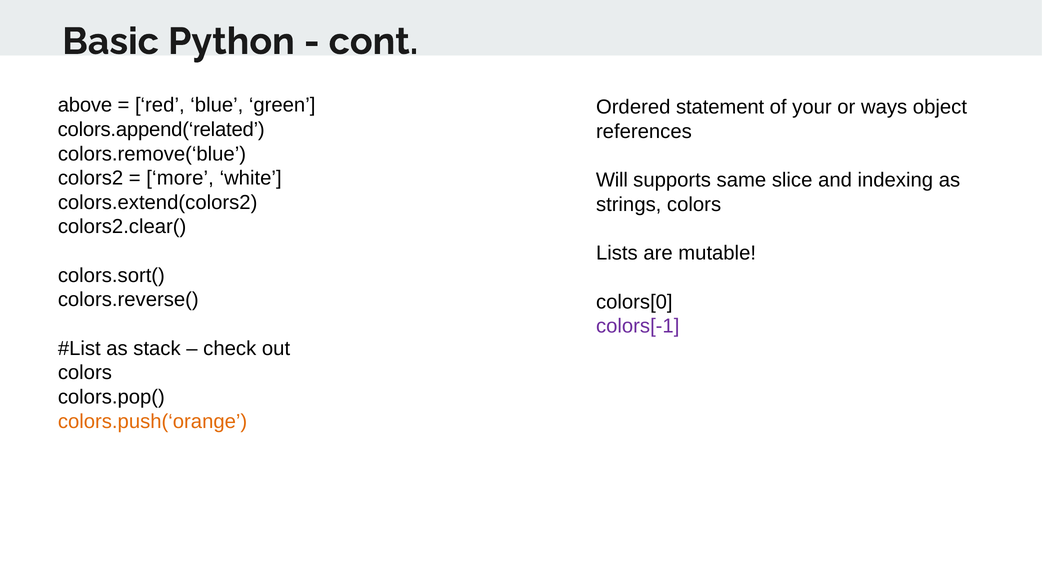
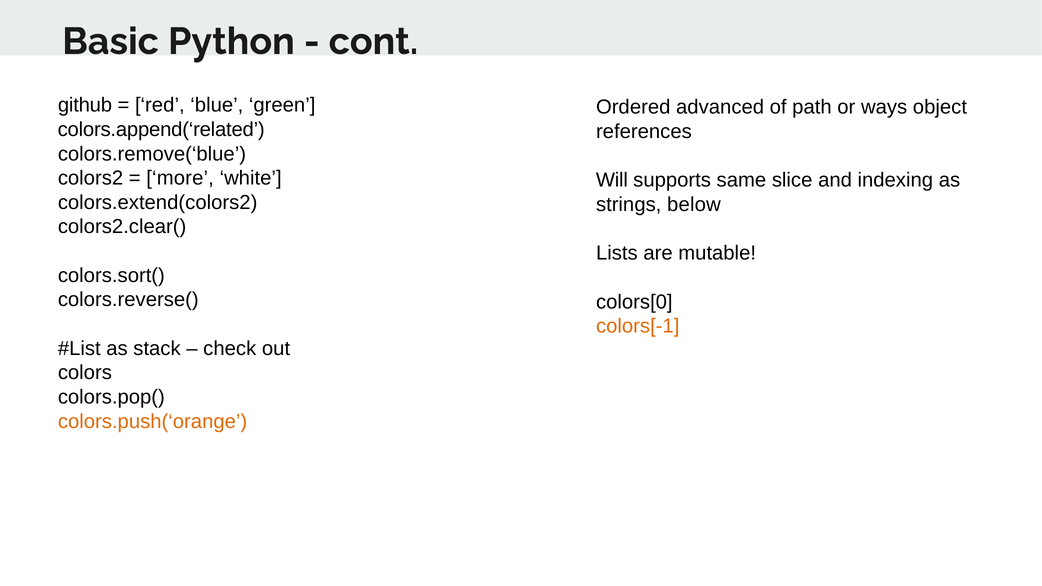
above: above -> github (85, 105)
statement: statement -> advanced (720, 107)
your: your -> path (812, 107)
strings colors: colors -> below (694, 205)
colors[-1 colour: purple -> orange (638, 326)
